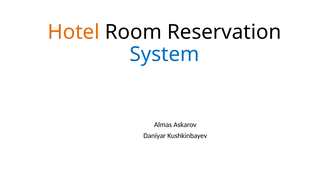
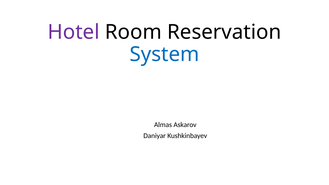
Hotel colour: orange -> purple (74, 32)
